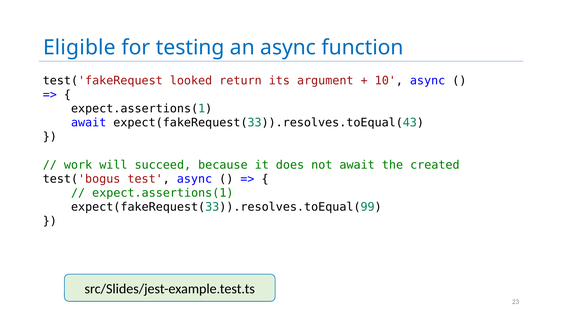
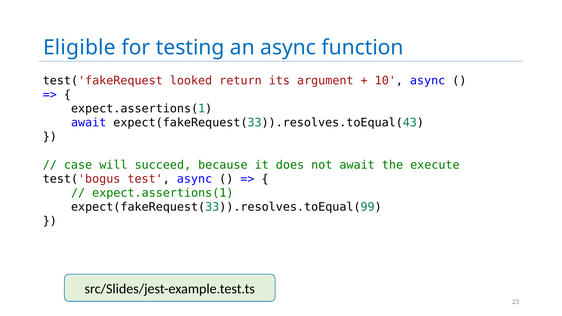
work: work -> case (78, 165)
created: created -> execute (435, 165)
